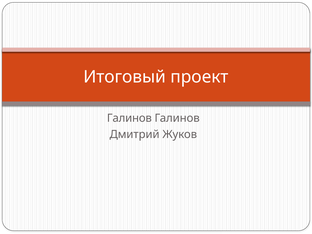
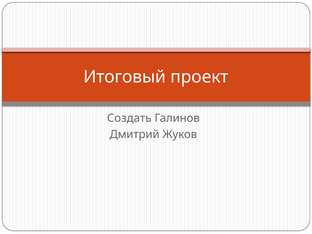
Галинов: Галинов -> Создать (129, 118)
